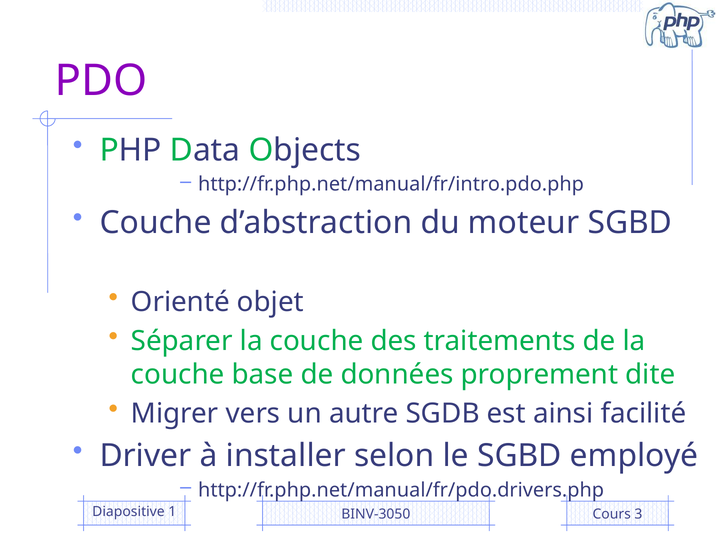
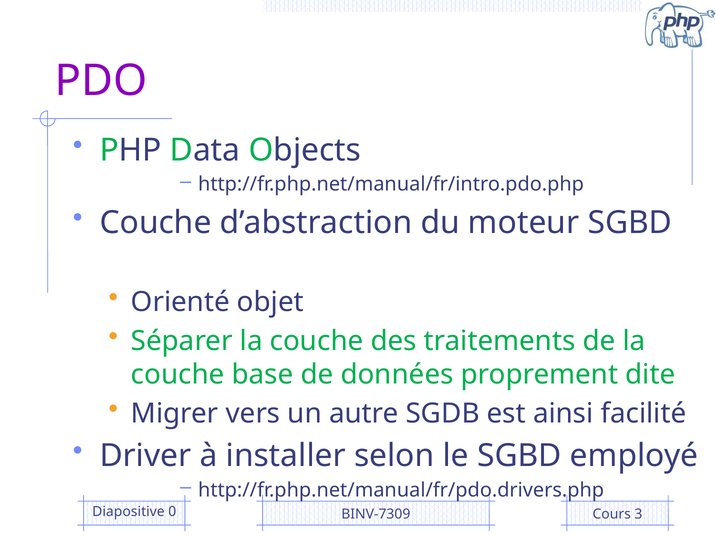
1: 1 -> 0 (172, 512)
BINV-3050: BINV-3050 -> BINV-7309 (376, 514)
